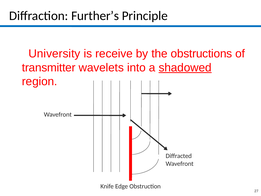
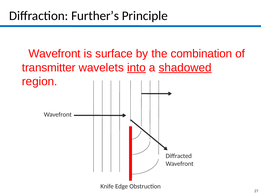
University: University -> Wavefront (55, 54)
receive: receive -> surface (114, 54)
obstructions: obstructions -> combination (201, 54)
into underline: none -> present (136, 68)
